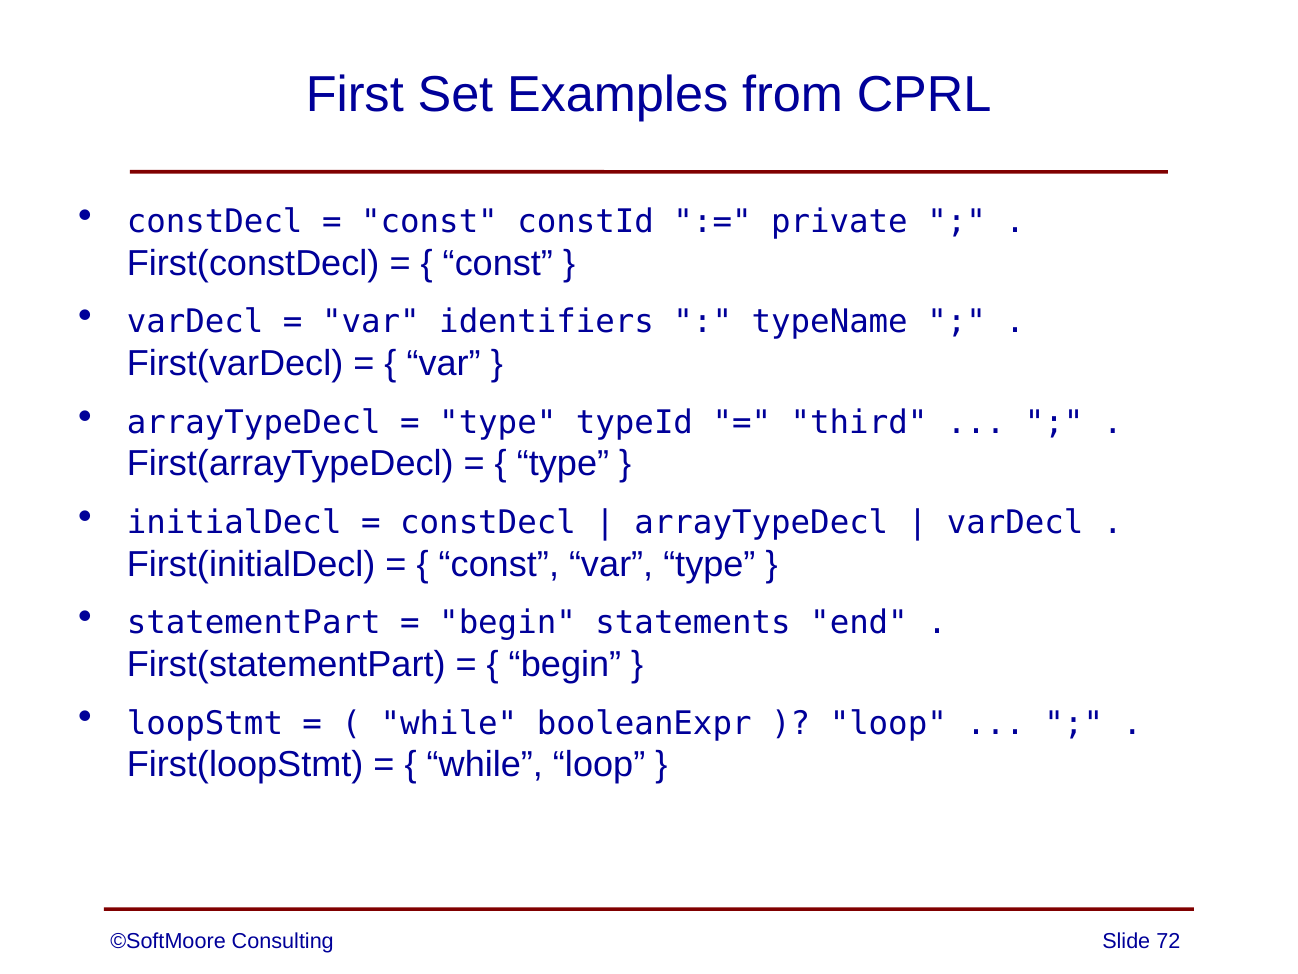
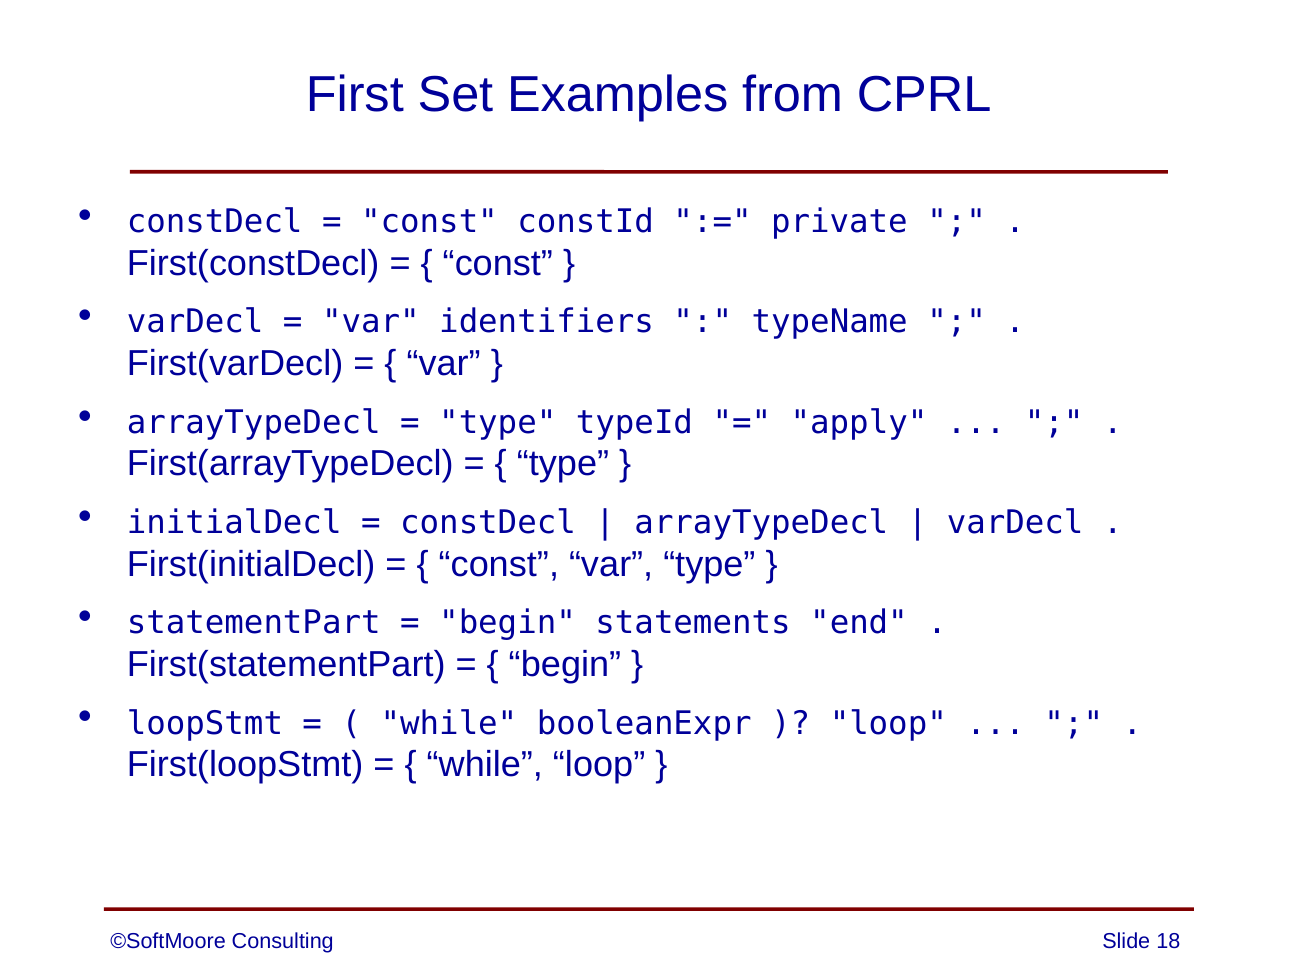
third: third -> apply (859, 422)
72: 72 -> 18 (1168, 940)
